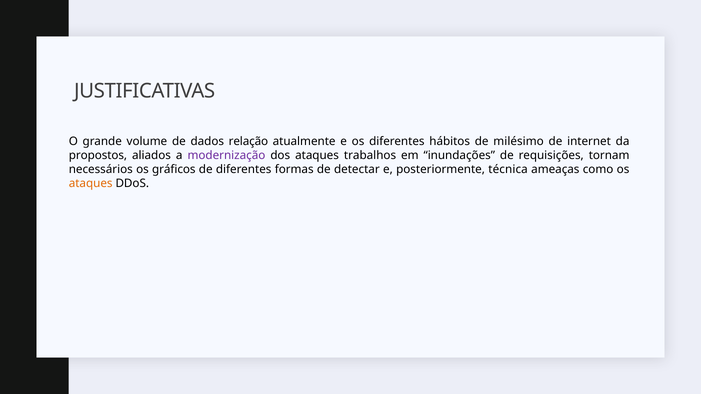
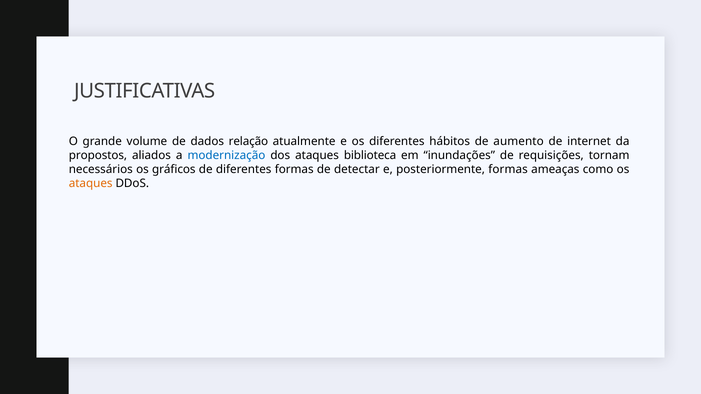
milésimo: milésimo -> aumento (519, 142)
modernização colour: purple -> blue (226, 156)
trabalhos: trabalhos -> biblioteca (370, 156)
posteriormente técnica: técnica -> formas (508, 170)
